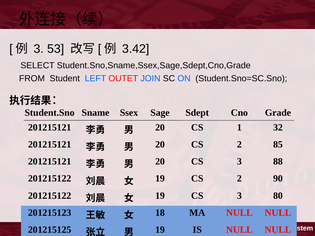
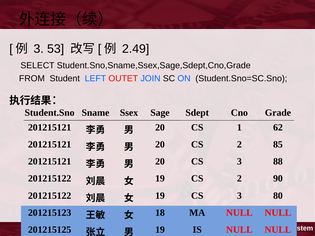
3.42: 3.42 -> 2.49 (136, 49)
32: 32 -> 62 (278, 128)
